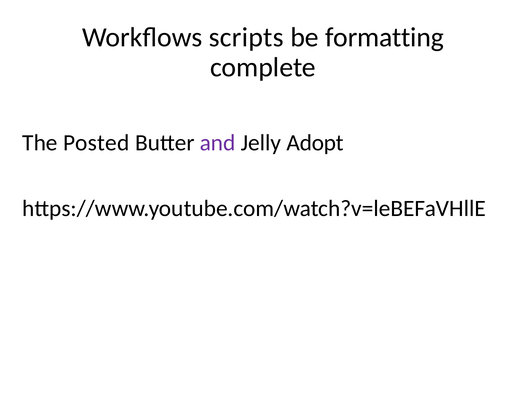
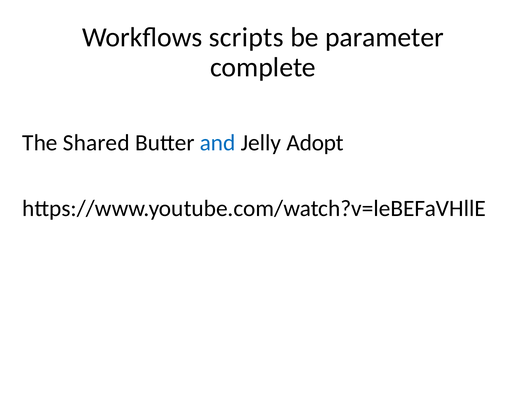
formatting: formatting -> parameter (384, 37)
Posted: Posted -> Shared (96, 143)
and colour: purple -> blue (218, 143)
